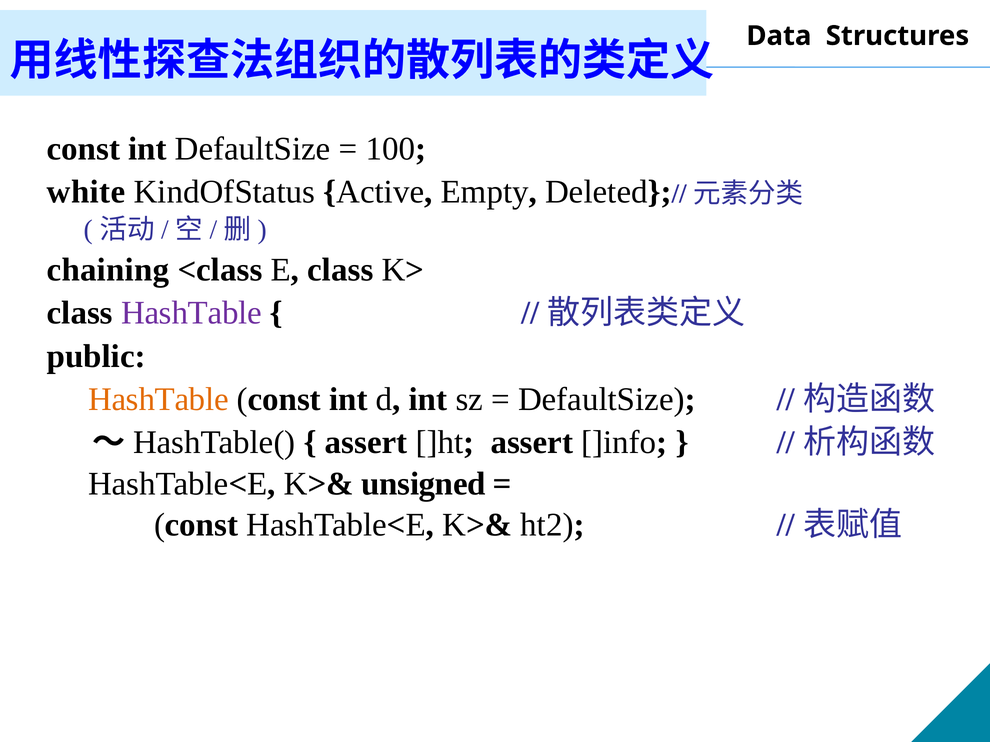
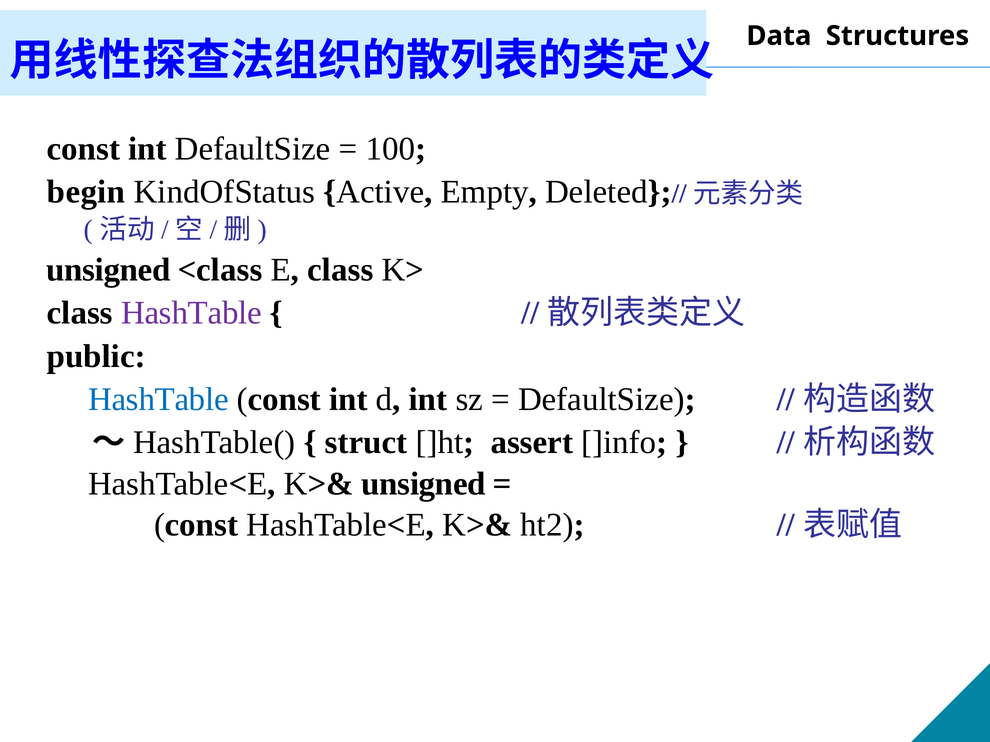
white: white -> begin (86, 192)
chaining: chaining -> unsigned (108, 270)
HashTable colour: orange -> blue (158, 400)
assert: assert -> struct (366, 443)
